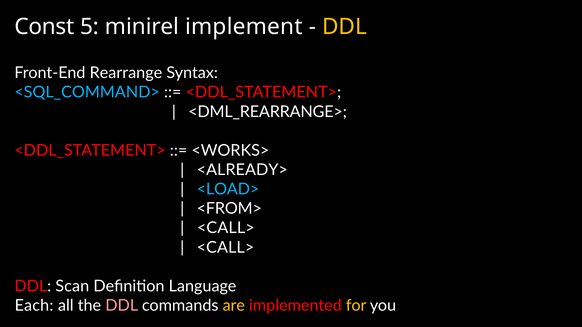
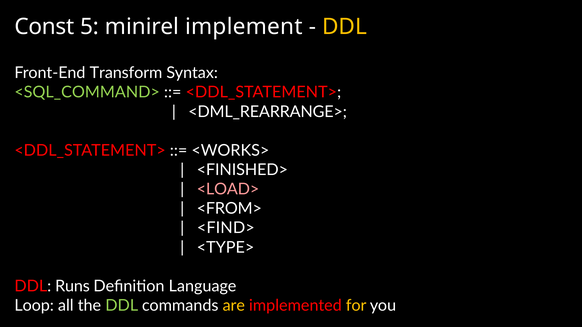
Rearrange: Rearrange -> Transform (126, 73)
<SQL_COMMAND> colour: light blue -> light green (87, 92)
<ALREADY>: <ALREADY> -> <FINISHED> (242, 170)
<LOAD> colour: light blue -> pink (228, 189)
<CALL>: <CALL> -> <FIND> (226, 228)
<CALL>: <CALL> -> <TYPE> (225, 248)
Scan: Scan -> Runs (72, 286)
Each: Each -> Loop (34, 306)
DDL colour: pink -> light green (122, 306)
